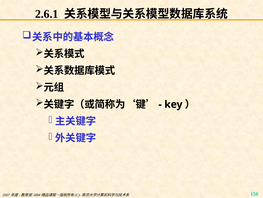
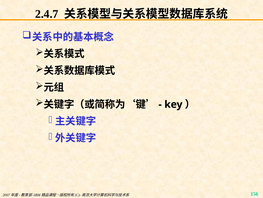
2.6.1: 2.6.1 -> 2.4.7 (47, 14)
